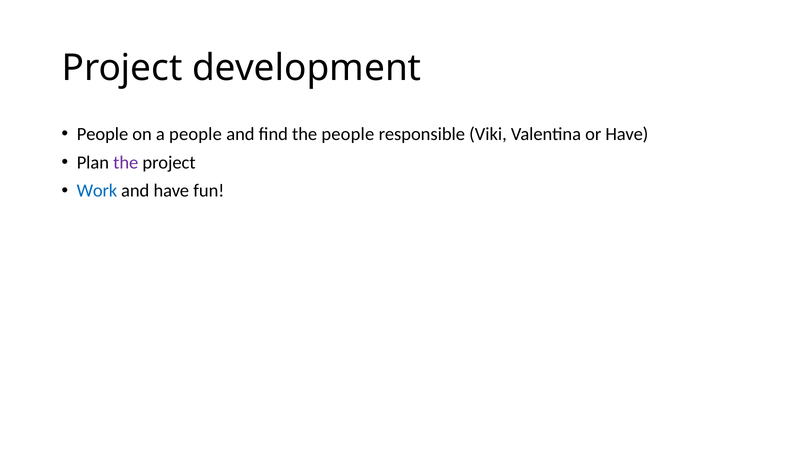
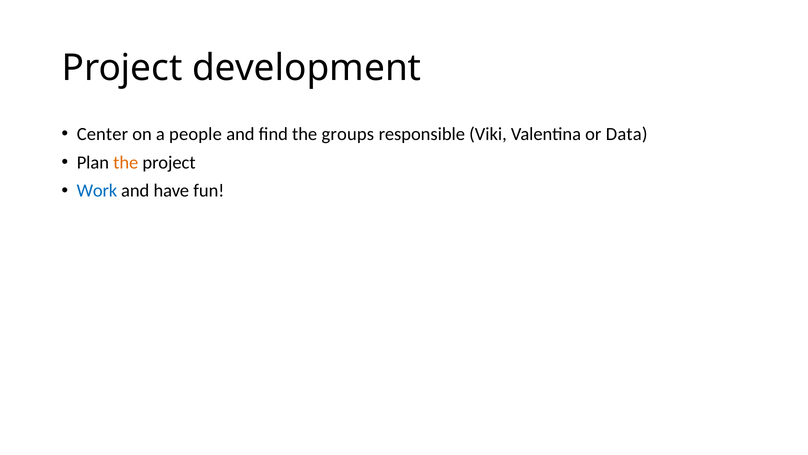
People: People -> Center (102, 134)
the people: people -> groups (348, 134)
or Have: Have -> Data (627, 134)
the colour: purple -> orange (126, 162)
